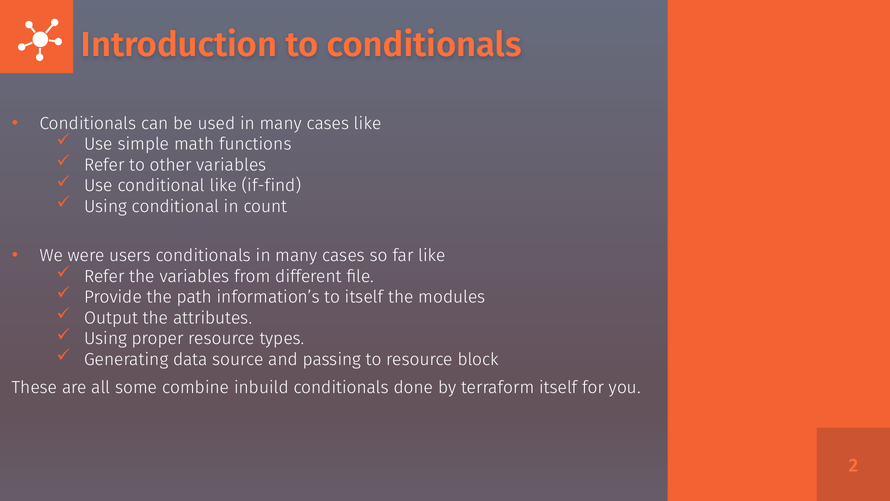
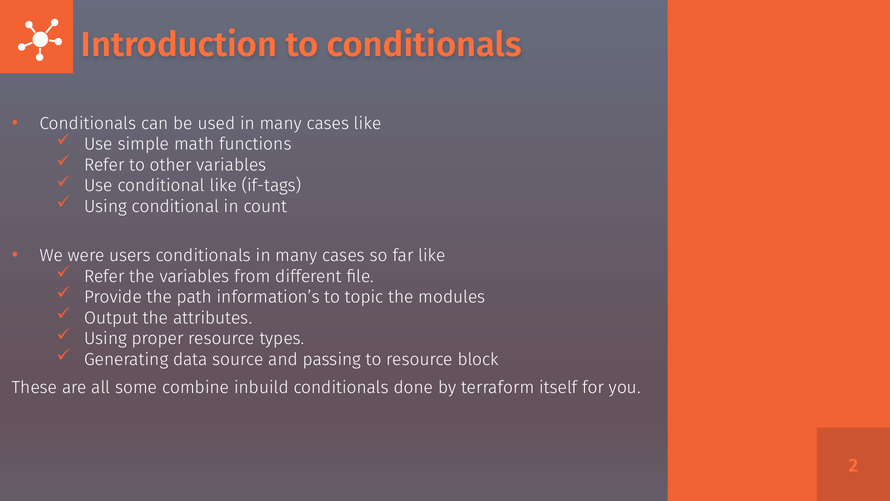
if-find: if-find -> if-tags (272, 186)
to itself: itself -> topic (364, 297)
